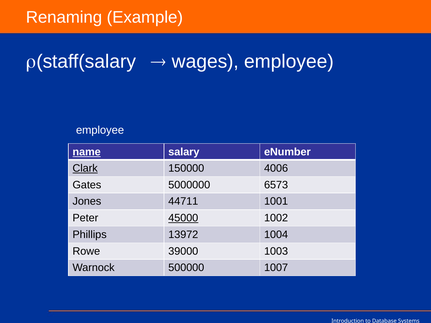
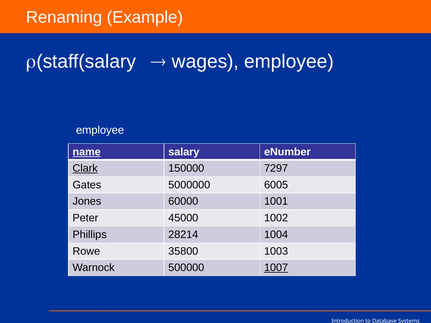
4006: 4006 -> 7297 (276, 168)
6573: 6573 -> 6005 (276, 185)
44711: 44711 -> 60000 (183, 202)
45000 underline: present -> none (183, 218)
13972: 13972 -> 28214 (183, 235)
39000: 39000 -> 35800 (183, 251)
1007 underline: none -> present (276, 268)
